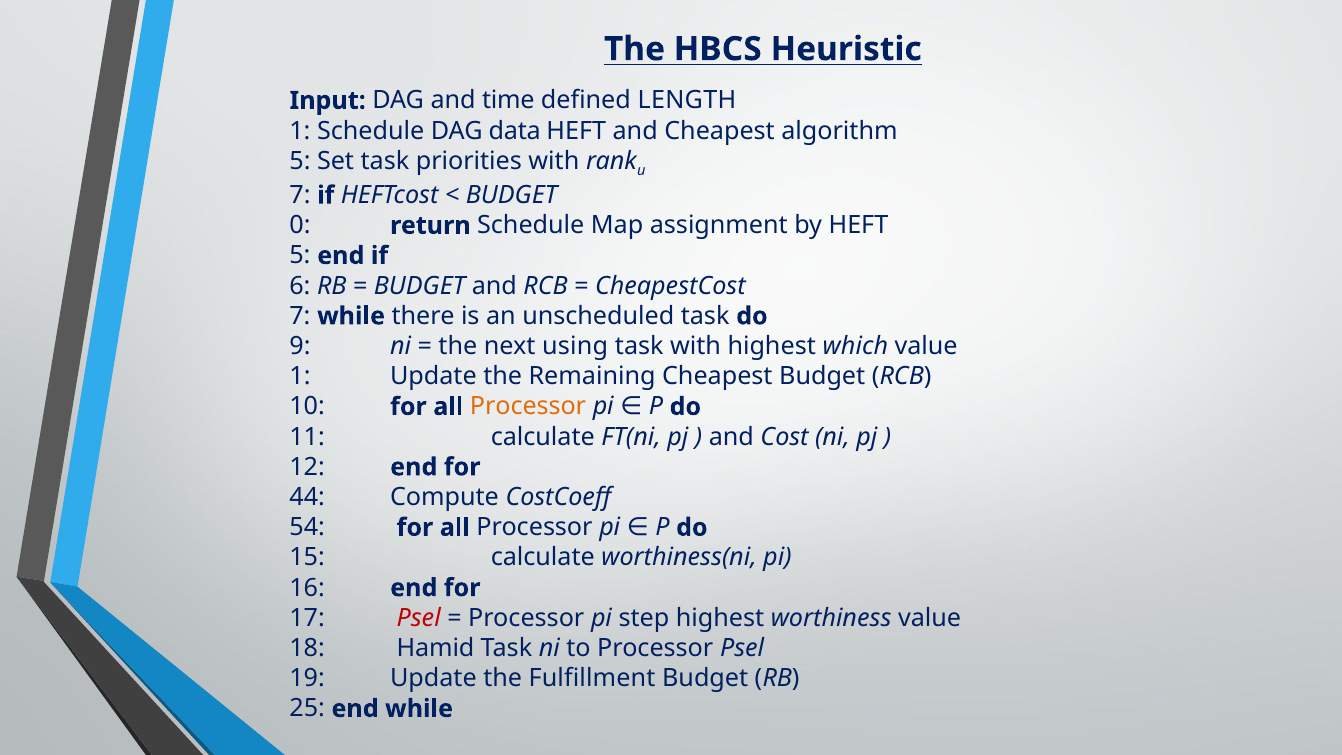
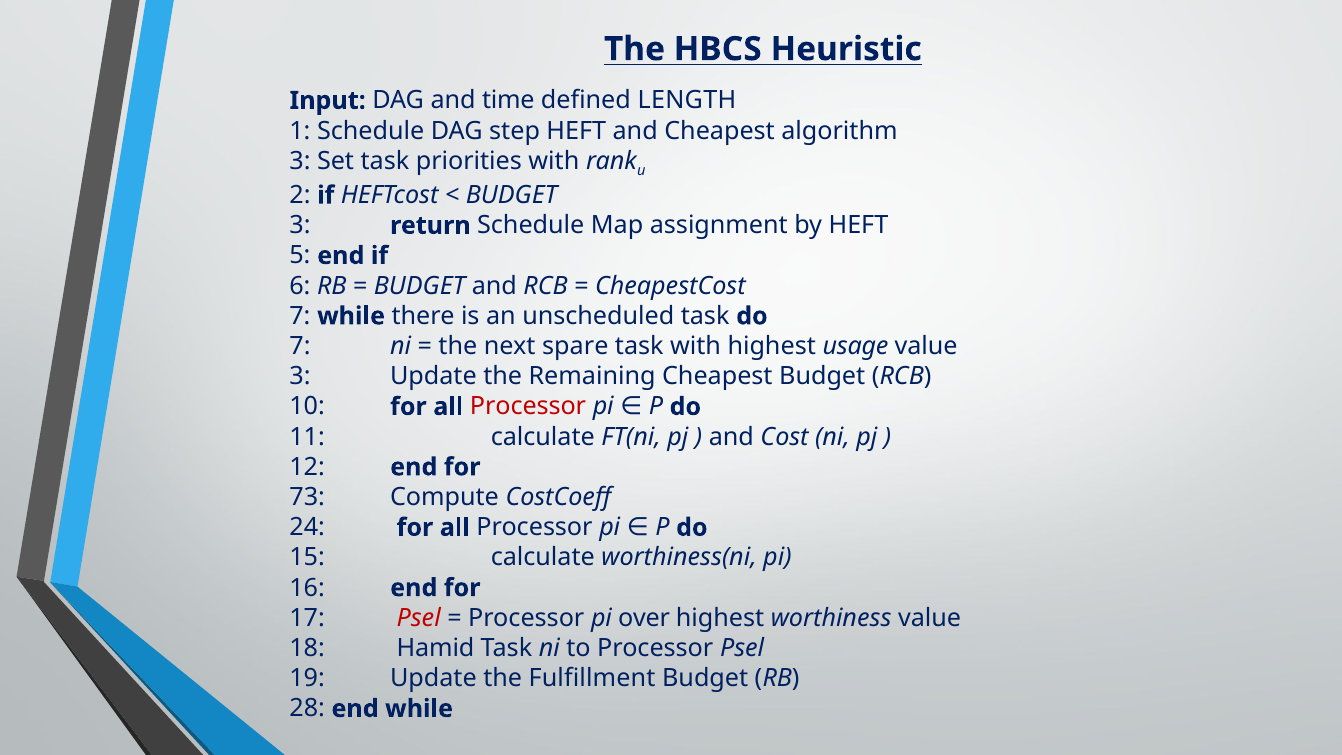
data: data -> step (515, 131)
5: 5 -> 3 (300, 161)
7: 7 -> 2 (300, 195)
0: 0 -> 3 (300, 225)
9: 9 -> 7 (300, 346)
using: using -> spare (575, 346)
which: which -> usage (856, 346)
1: 1 -> 3 (300, 376)
Processor colour: orange -> red (528, 407)
44: 44 -> 73 (307, 497)
54: 54 -> 24 (307, 527)
step: step -> over (644, 618)
25: 25 -> 28 (307, 709)
